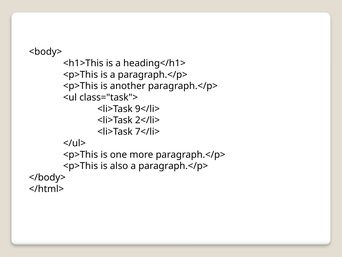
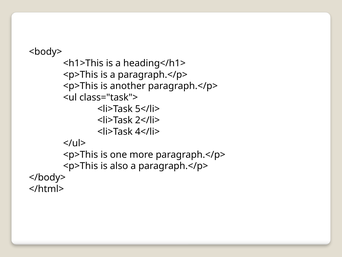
9</li>: 9</li> -> 5</li> (147, 109)
7</li>: 7</li> -> 4</li> (147, 132)
